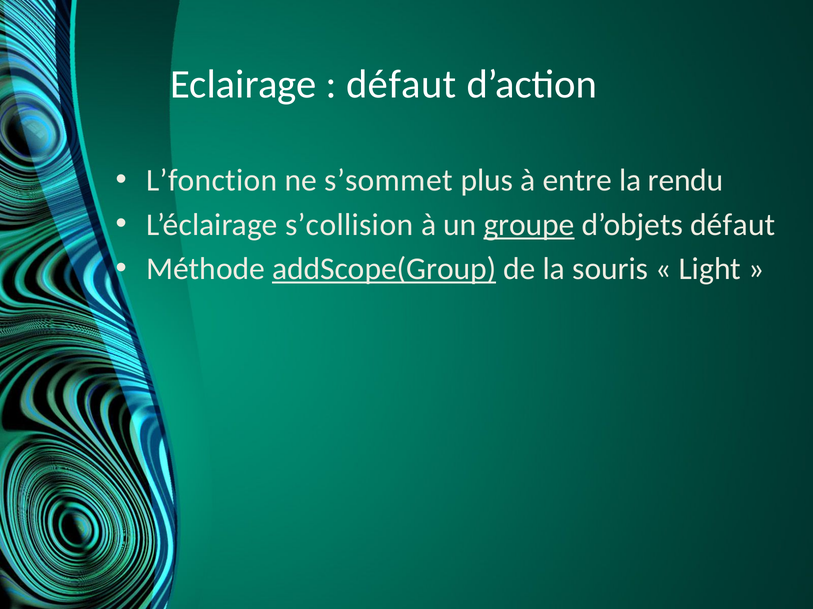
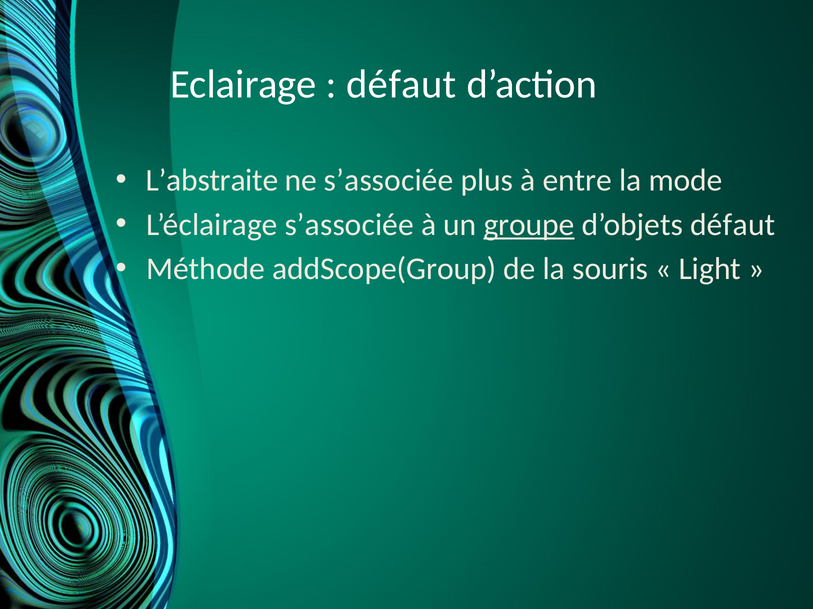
L’fonction: L’fonction -> L’abstraite (212, 181)
ne s’sommet: s’sommet -> s’associée (389, 181)
rendu: rendu -> mode (686, 181)
L’éclairage s’collision: s’collision -> s’associée (349, 225)
addScope(Group underline: present -> none (384, 269)
